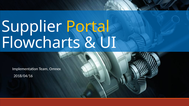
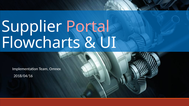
Portal colour: yellow -> pink (88, 27)
